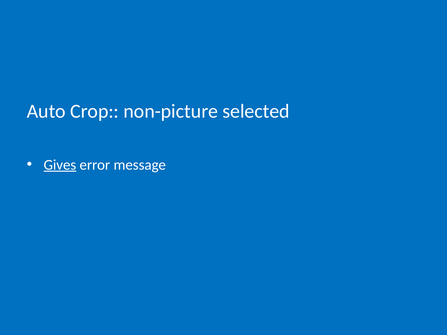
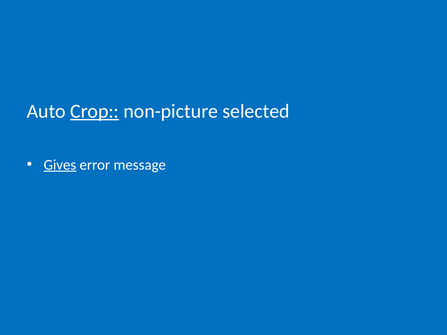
Crop underline: none -> present (95, 111)
